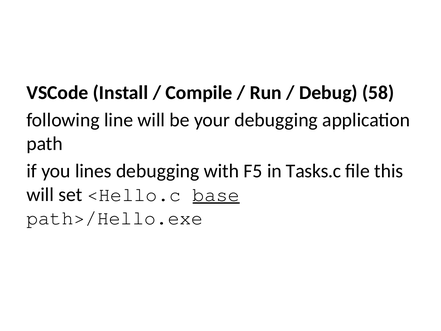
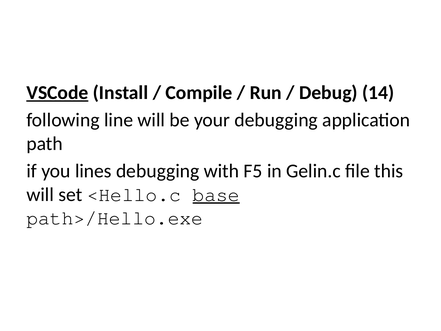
VSCode underline: none -> present (57, 93)
58: 58 -> 14 (378, 93)
Tasks.c: Tasks.c -> Gelin.c (314, 171)
